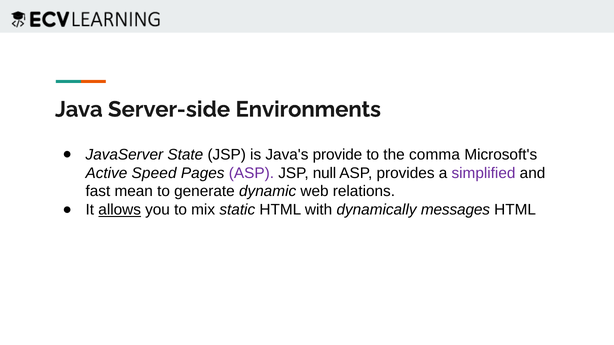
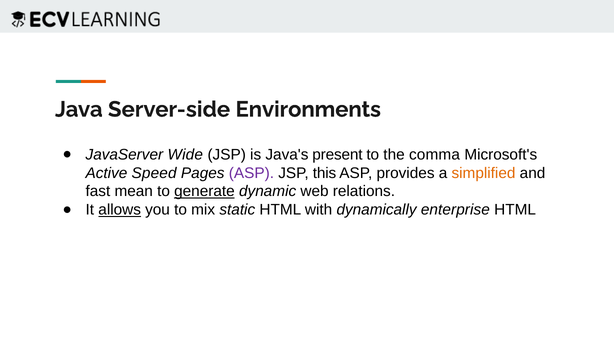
State: State -> Wide (185, 155)
provide: provide -> present (337, 155)
null: null -> this (325, 173)
simplified colour: purple -> orange (483, 173)
generate underline: none -> present (204, 192)
messages: messages -> enterprise (455, 210)
